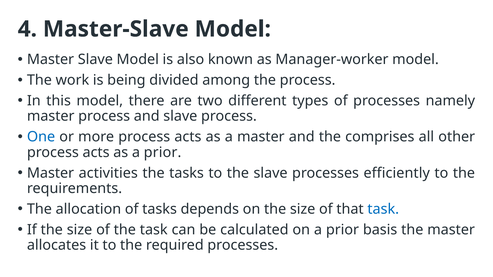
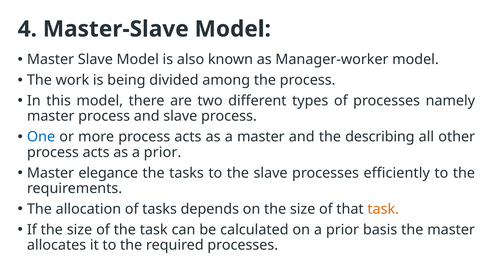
comprises: comprises -> describing (380, 137)
activities: activities -> elegance (108, 173)
task colour: blue -> orange (383, 209)
